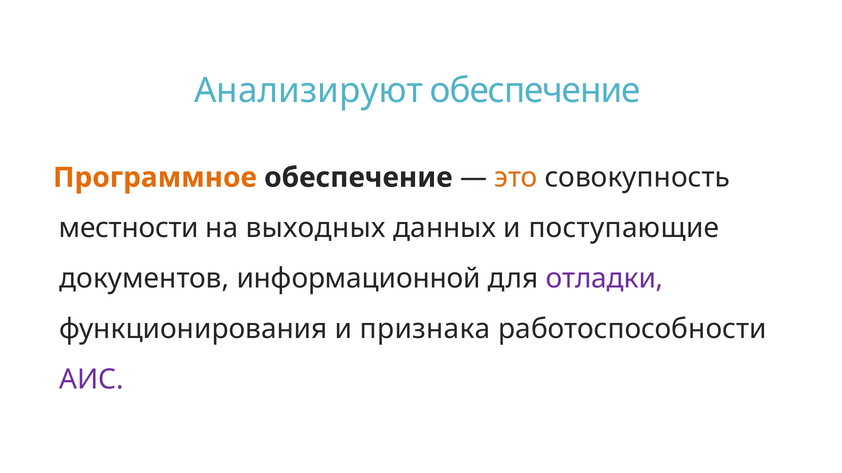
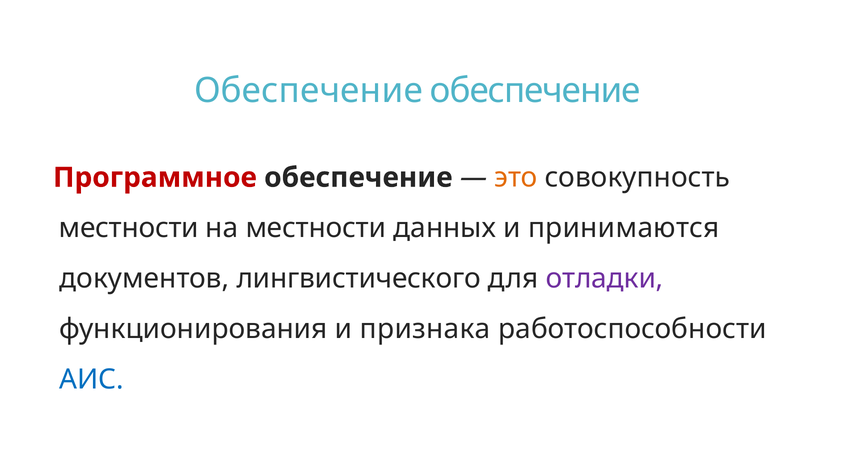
Анализируют: Анализируют -> Обеспечение (308, 91)
Программное colour: orange -> red (155, 178)
на выходных: выходных -> местности (316, 228)
поступающие: поступающие -> принимаются (624, 228)
информационной: информационной -> лингвистического (359, 279)
АИС colour: purple -> blue (92, 380)
